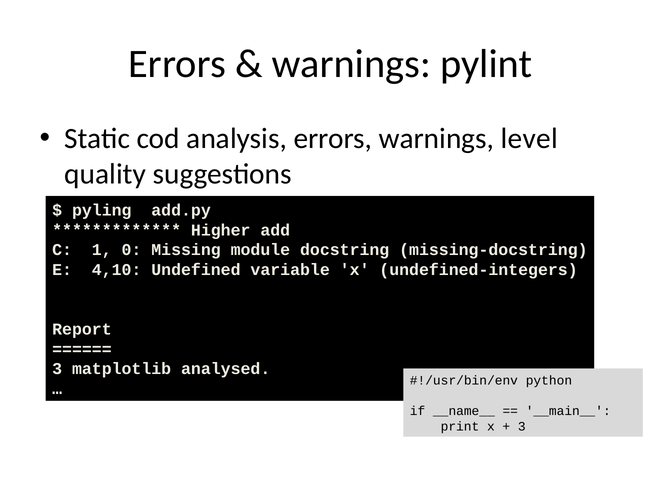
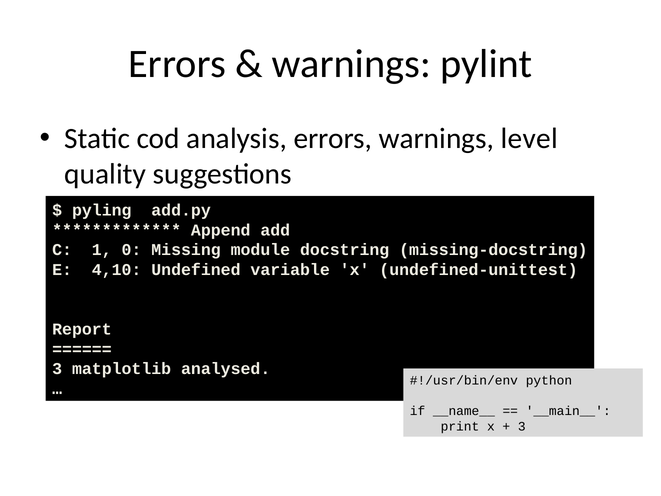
Higher: Higher -> Append (221, 230)
undefined-integers: undefined-integers -> undefined-unittest (479, 270)
